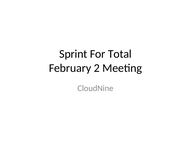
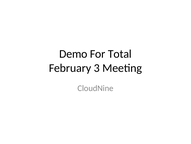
Sprint: Sprint -> Demo (73, 54)
2: 2 -> 3 (97, 68)
